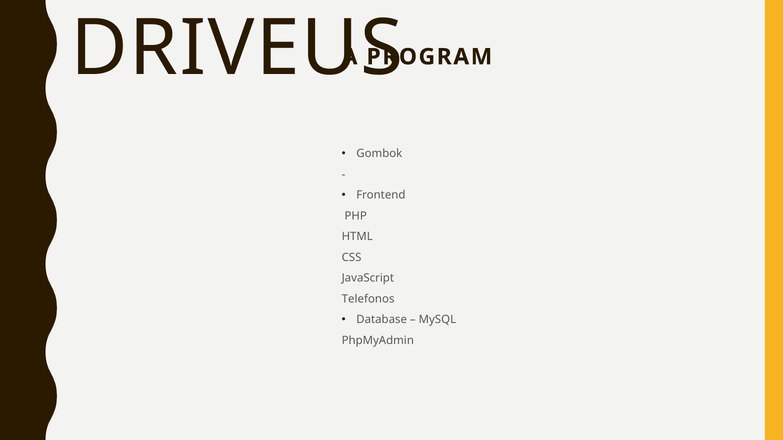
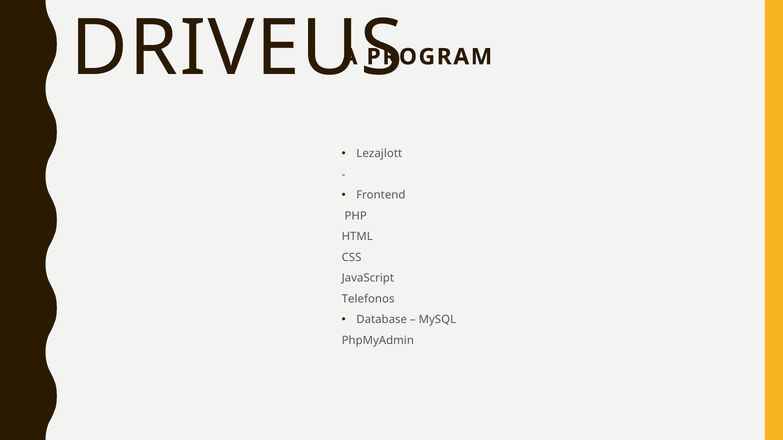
Gombok: Gombok -> Lezajlott (379, 154)
